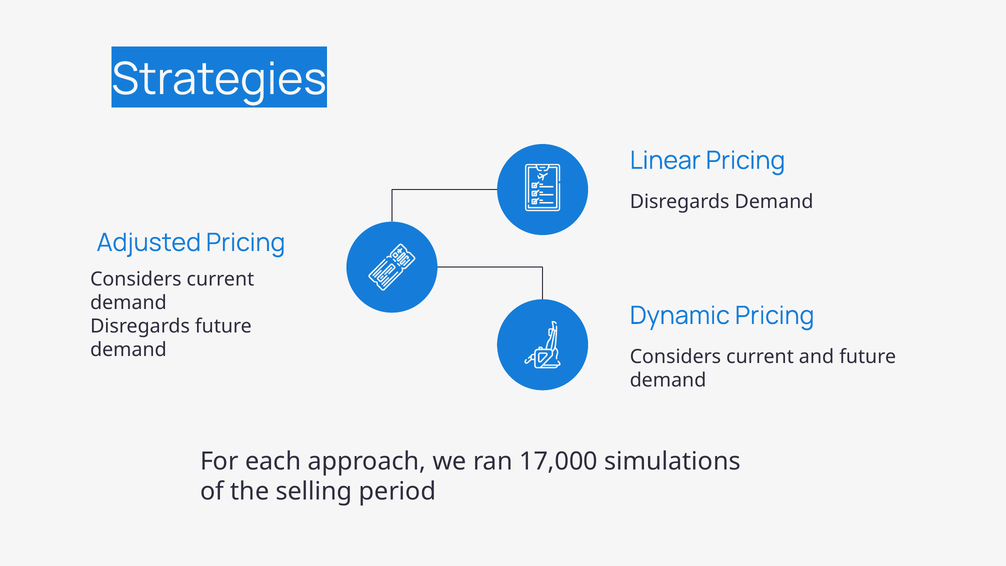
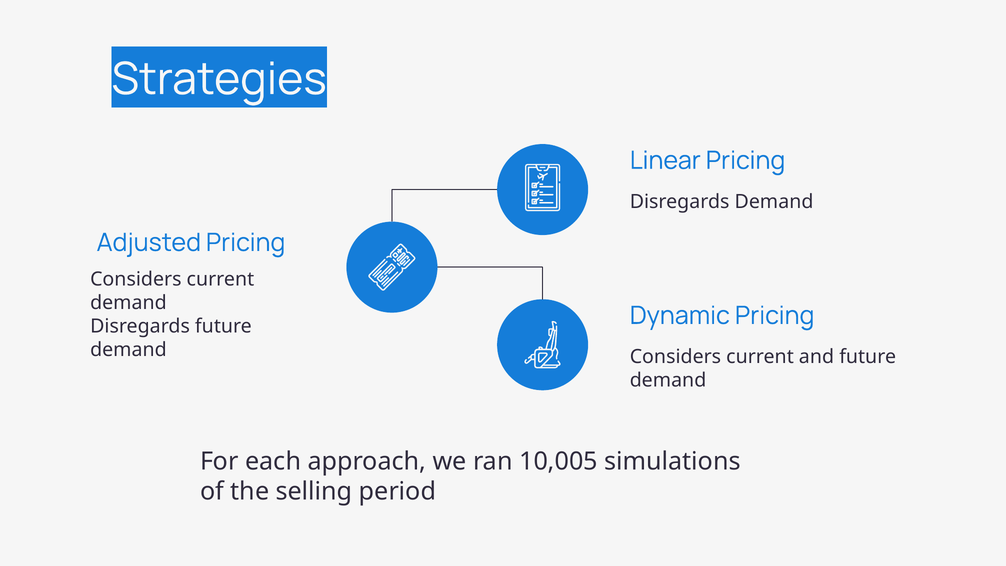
17,000: 17,000 -> 10,005 (559, 461)
